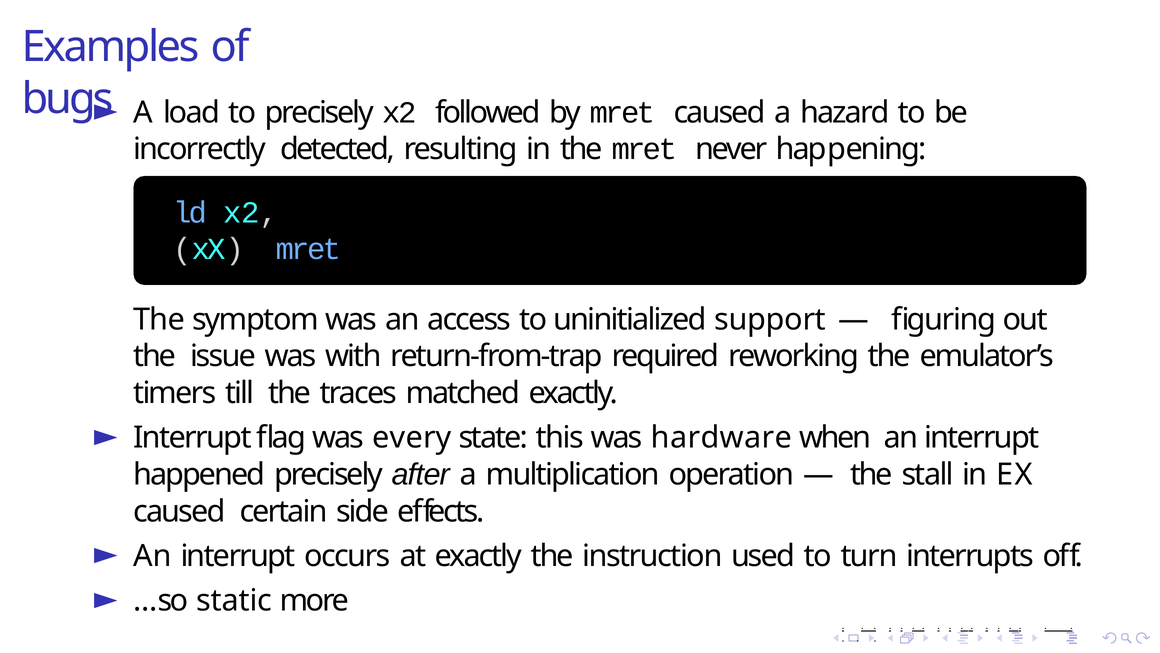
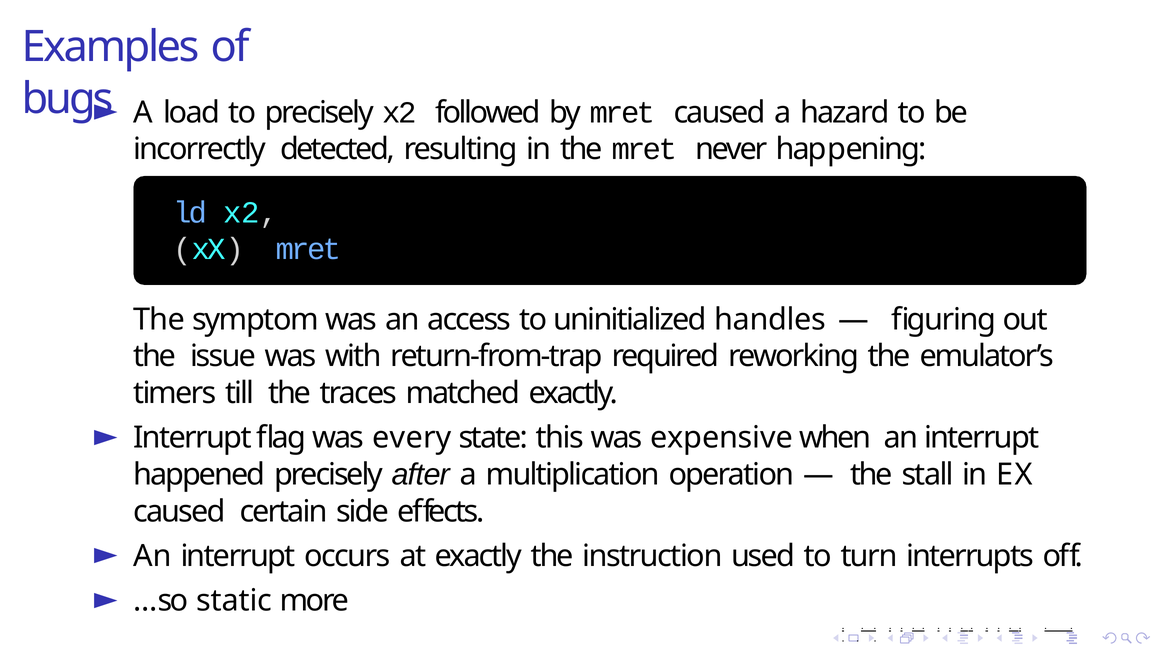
support: support -> handles (770, 319)
hardware: hardware -> expensive (722, 438)
